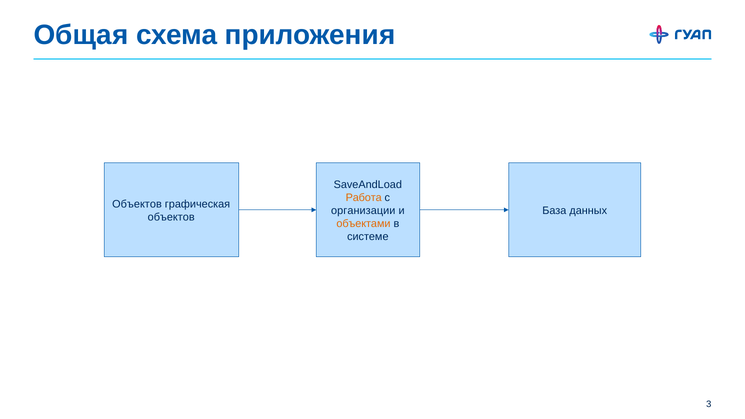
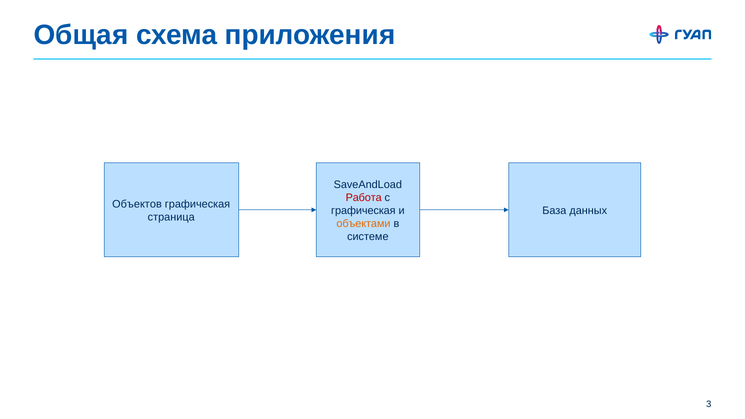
Работа colour: orange -> red (364, 198)
организации: организации -> графическая (363, 211)
объектов: объектов -> страница (171, 217)
